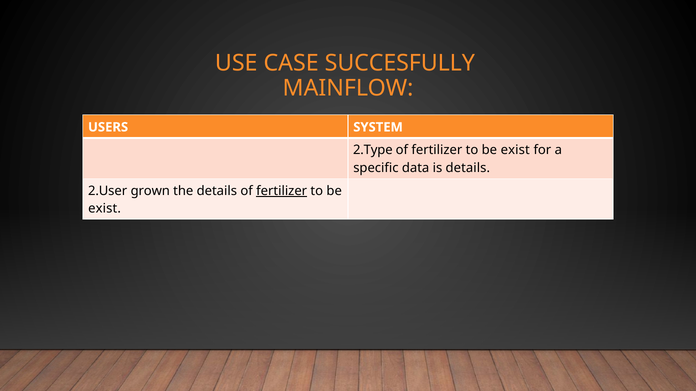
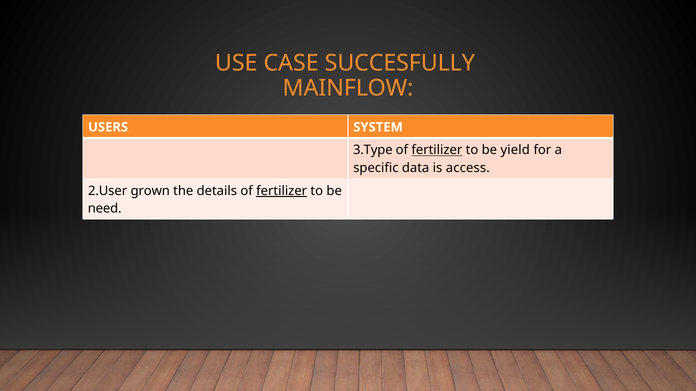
2.Type: 2.Type -> 3.Type (373, 150)
fertilizer underline: none -> present (437, 150)
exist: exist -> yield (515, 150)
is details: details -> access (468, 168)
exist: exist -> need (105, 209)
